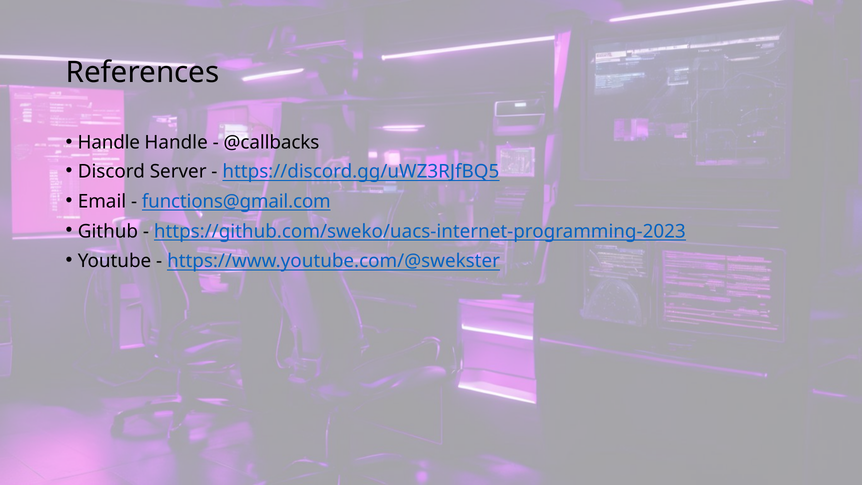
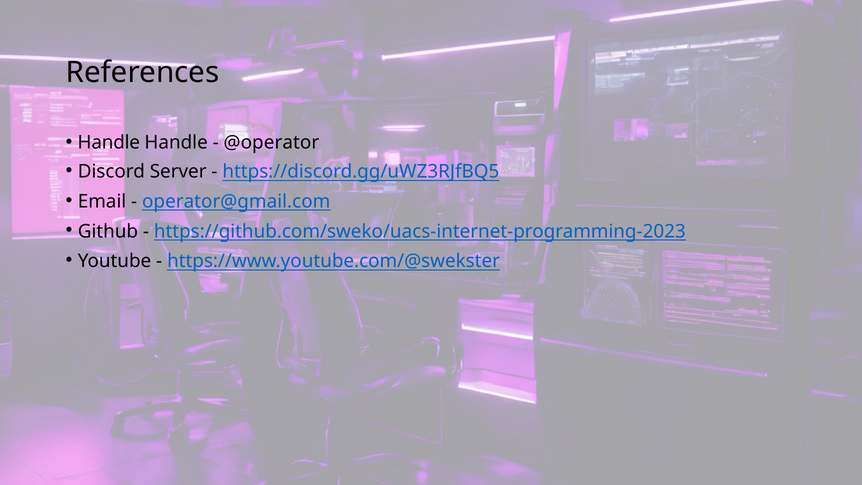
@callbacks: @callbacks -> @operator (271, 142)
functions@gmail.com: functions@gmail.com -> operator@gmail.com (236, 201)
